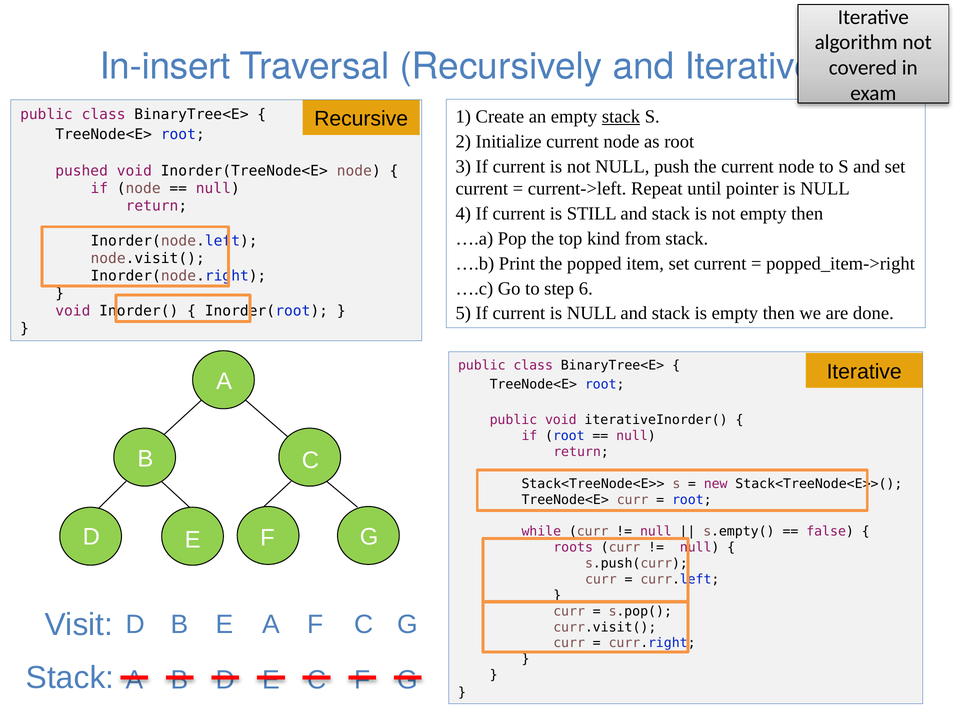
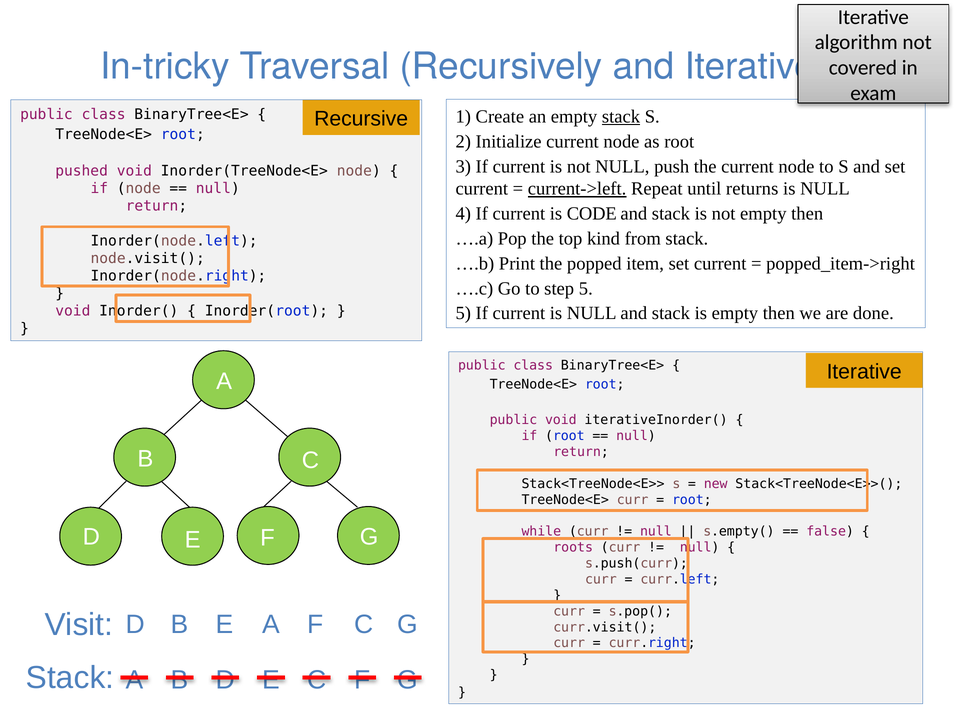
In-insert: In-insert -> In-tricky (165, 66)
current->left underline: none -> present (577, 189)
pointer: pointer -> returns (752, 189)
STILL: STILL -> CODE (592, 214)
step 6: 6 -> 5 (586, 288)
